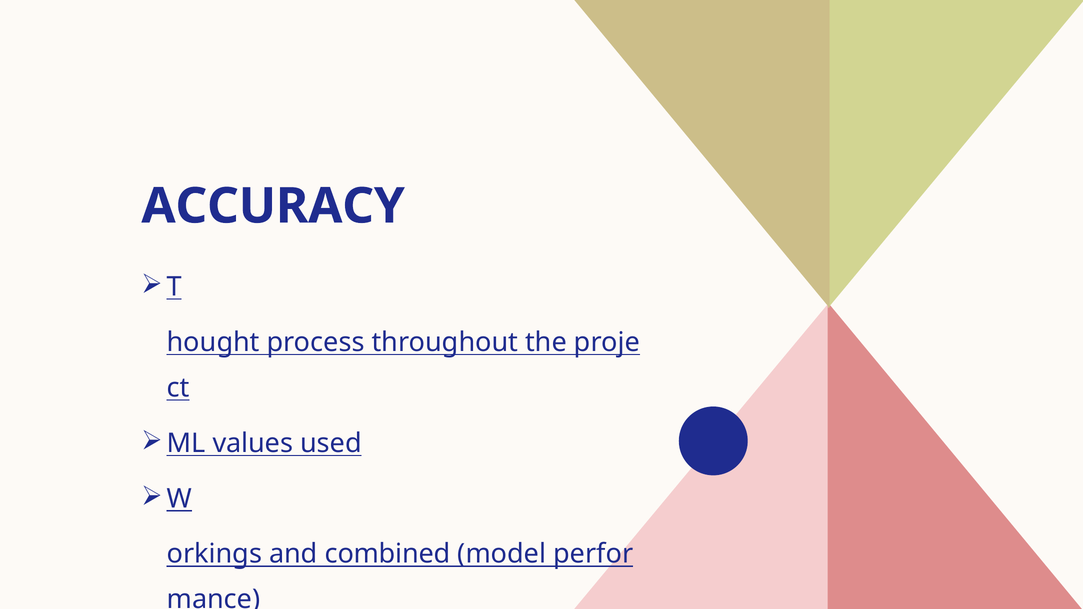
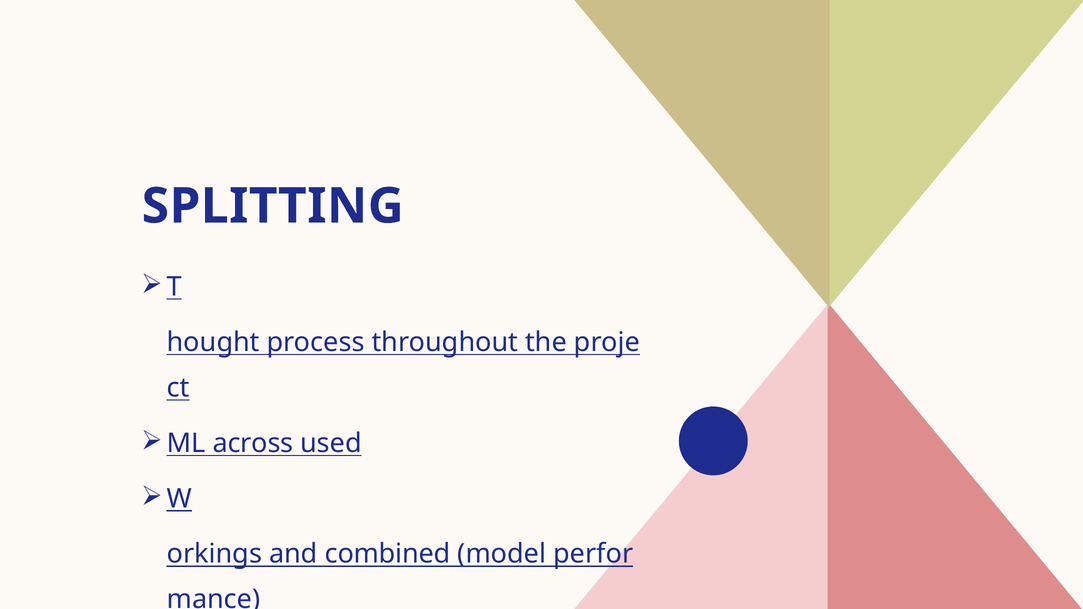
ACCURACY: ACCURACY -> SPLITTING (273, 206)
values: values -> across (253, 443)
